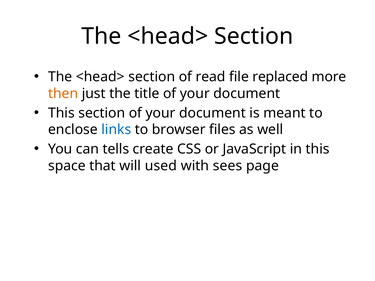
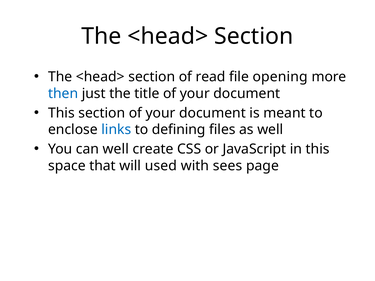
replaced: replaced -> opening (280, 77)
then colour: orange -> blue (63, 94)
browser: browser -> defining (179, 130)
can tells: tells -> well (116, 149)
